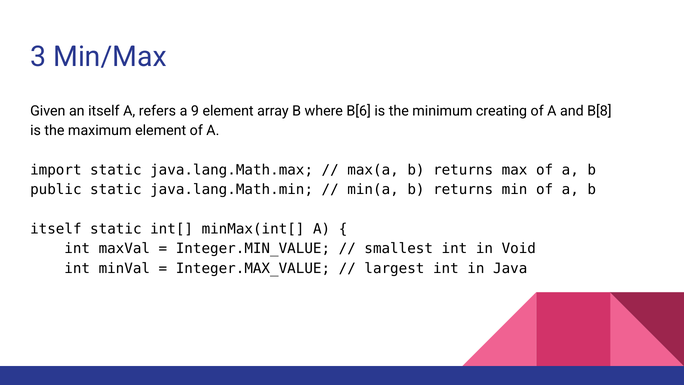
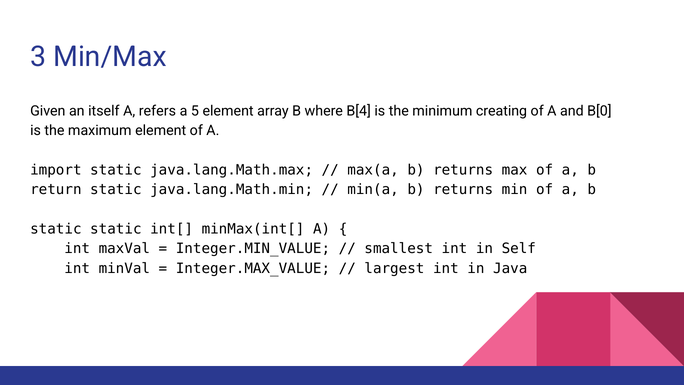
9: 9 -> 5 (195, 111)
B[6: B[6 -> B[4 (359, 111)
B[8: B[8 -> B[0 (599, 111)
public: public -> return (56, 190)
itself: itself -> static (56, 229)
Void: Void -> Self (519, 249)
